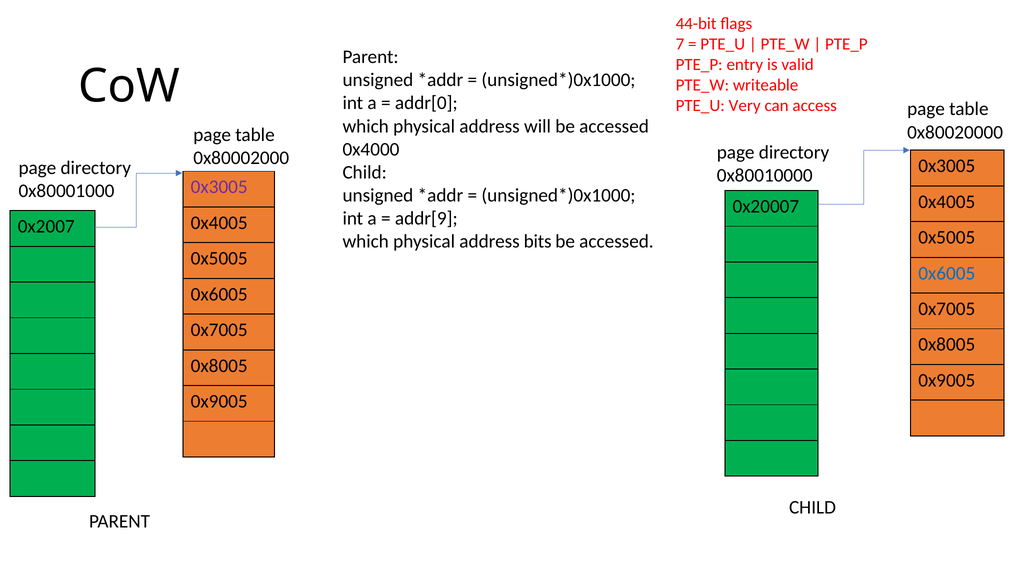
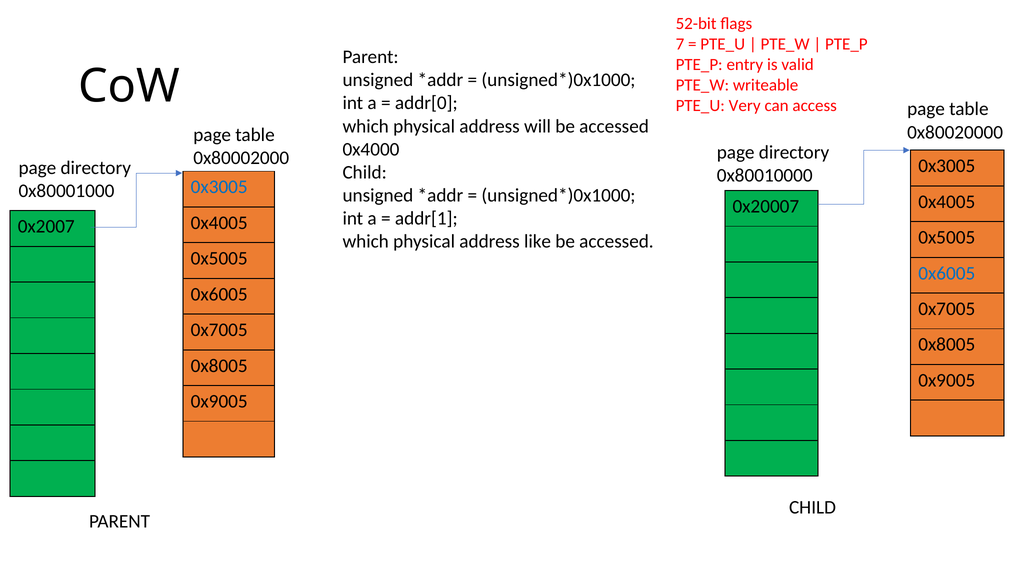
44-bit: 44-bit -> 52-bit (696, 23)
0x3005 colour: purple -> blue (219, 187)
addr[9: addr[9 -> addr[1 (426, 218)
bits: bits -> like (538, 241)
